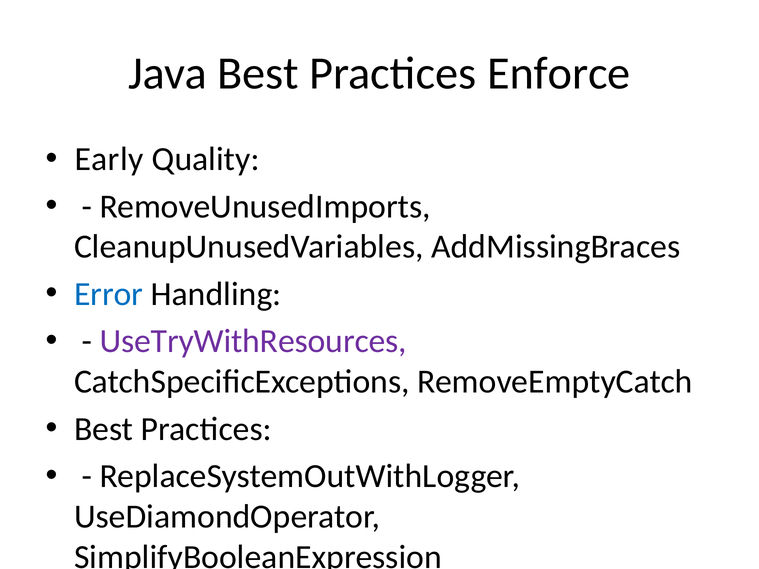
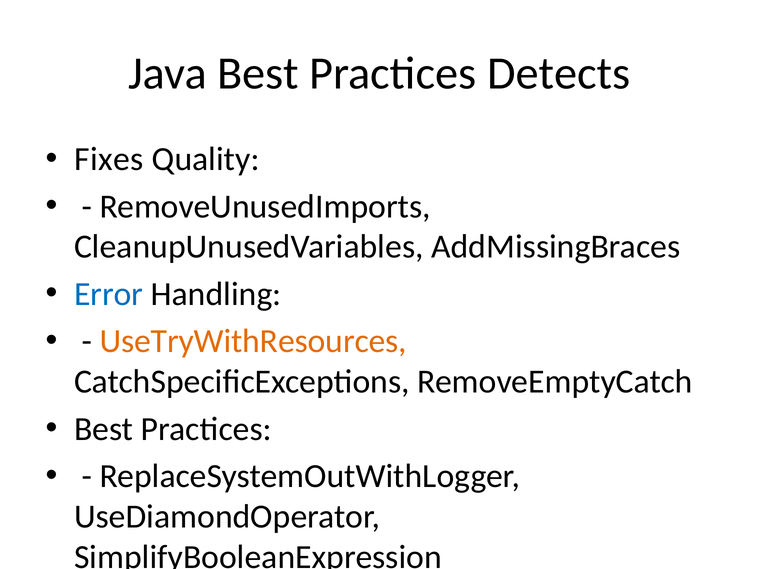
Enforce: Enforce -> Detects (559, 73)
Early: Early -> Fixes (109, 159)
UseTryWithResources colour: purple -> orange (253, 341)
